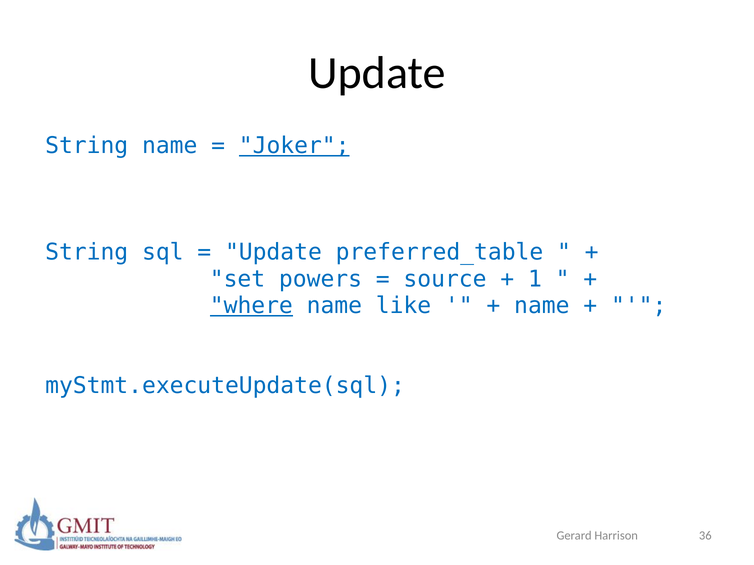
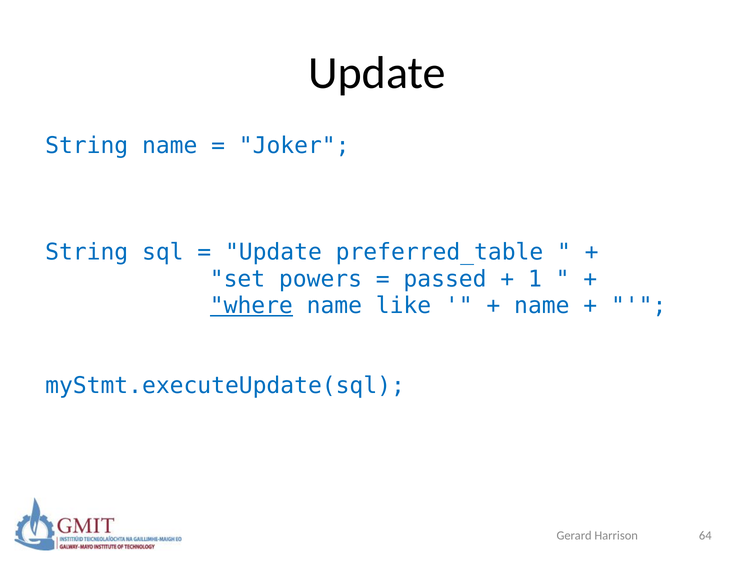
Joker underline: present -> none (294, 146)
source: source -> passed (445, 279)
36: 36 -> 64 (705, 536)
